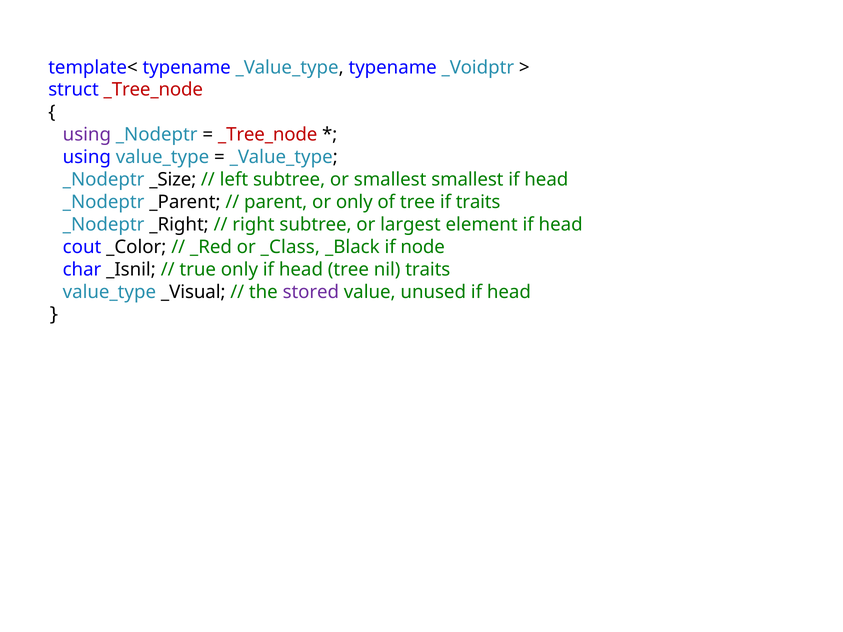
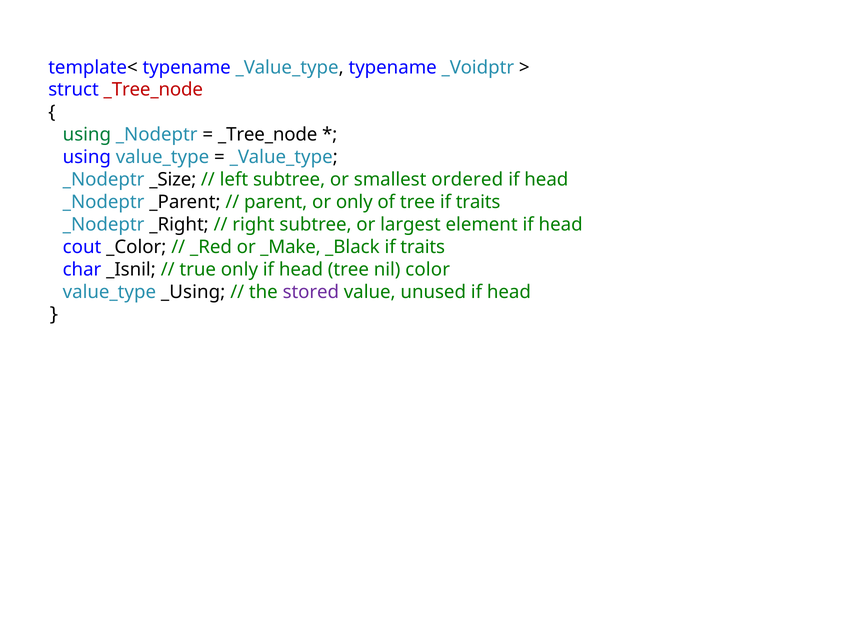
using colour: purple -> green (87, 135)
_Tree_node colour: red -> black (268, 135)
smallest smallest: smallest -> ordered (467, 180)
_Class: _Class -> _Make (290, 247)
_Black if node: node -> traits (423, 247)
nil traits: traits -> color (428, 270)
_Visual: _Visual -> _Using (193, 292)
